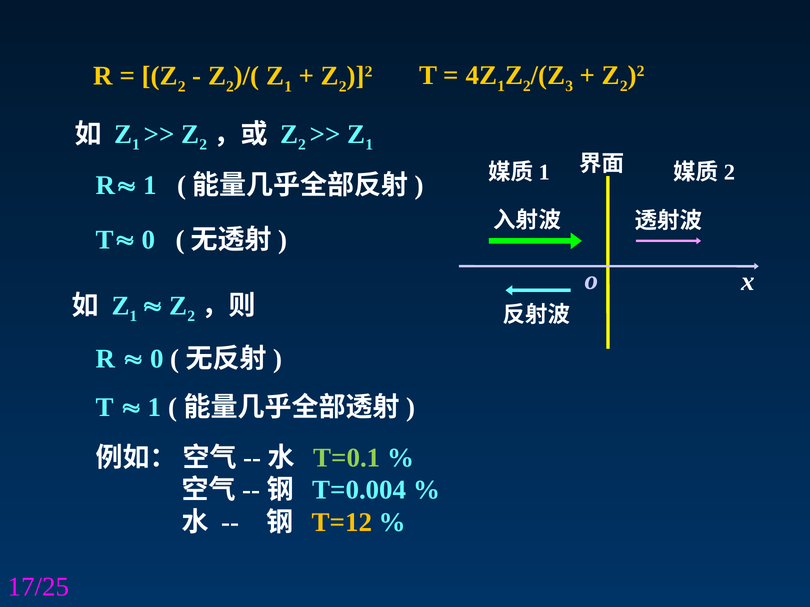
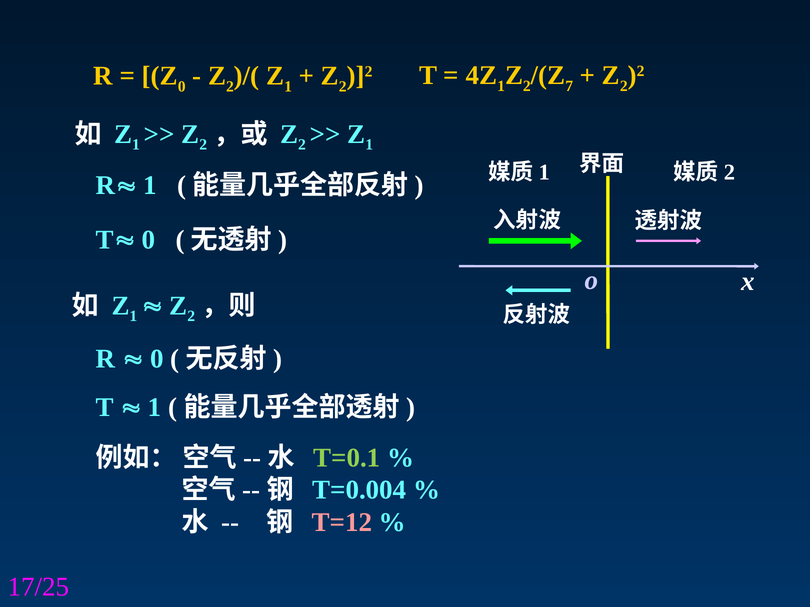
3: 3 -> 7 (569, 86)
2: 2 -> 0 (182, 87)
T=12 colour: yellow -> pink (342, 523)
